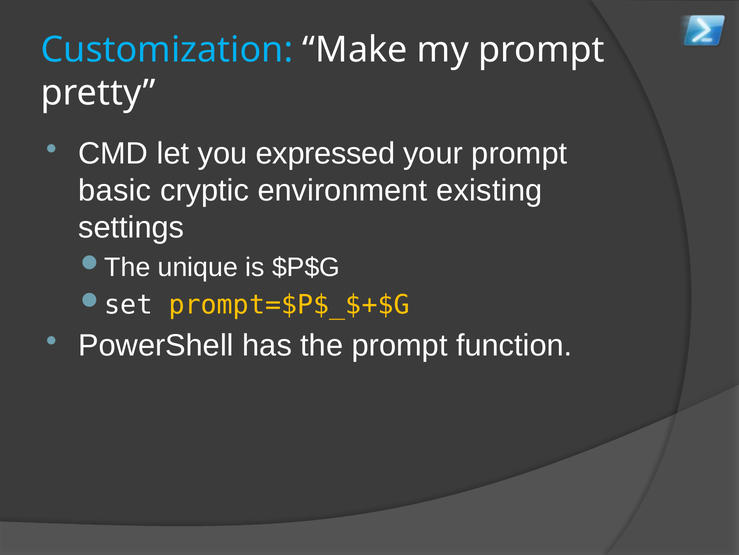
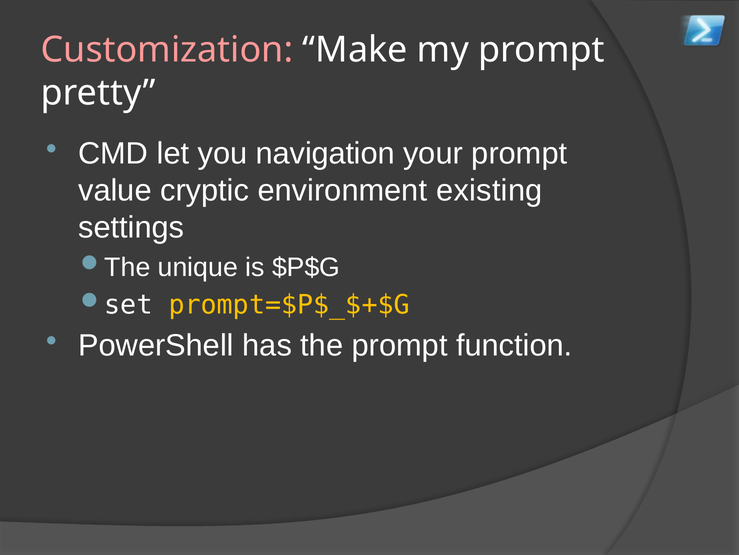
Customization colour: light blue -> pink (167, 50)
expressed: expressed -> navigation (325, 154)
basic: basic -> value (115, 191)
